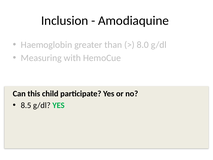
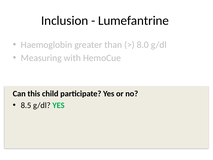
Amodiaquine: Amodiaquine -> Lumefantrine (133, 21)
